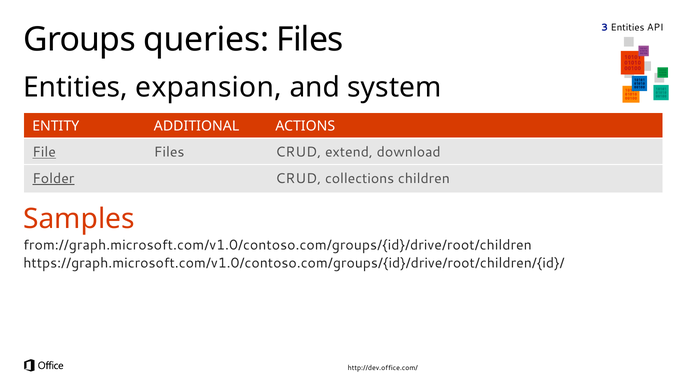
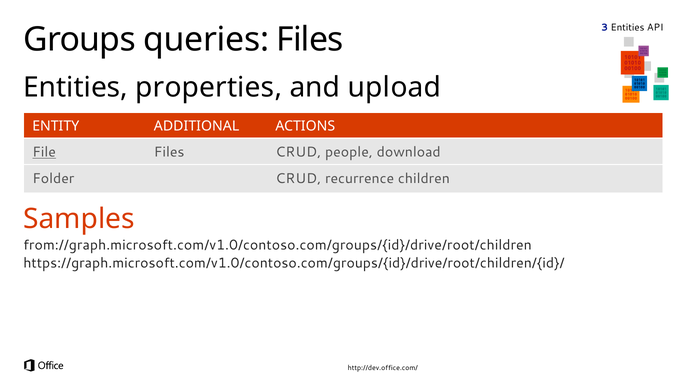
expansion: expansion -> properties (209, 87)
system: system -> upload (394, 87)
extend: extend -> people (349, 152)
Folder underline: present -> none (53, 178)
collections: collections -> recurrence (360, 178)
